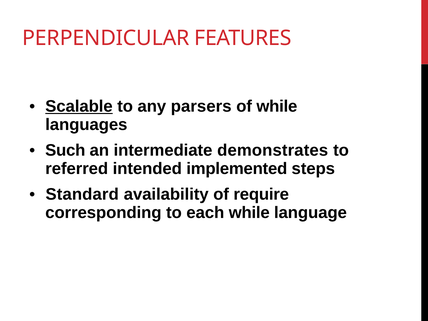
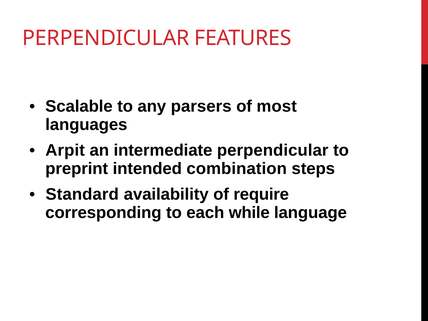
Scalable underline: present -> none (79, 106)
of while: while -> most (277, 106)
Such: Such -> Arpit (65, 150)
intermediate demonstrates: demonstrates -> perpendicular (273, 150)
referred: referred -> preprint (77, 169)
implemented: implemented -> combination (237, 169)
